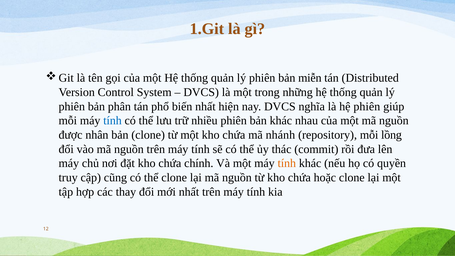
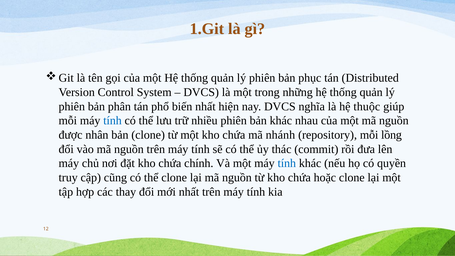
miễn: miễn -> phục (310, 78)
hệ phiên: phiên -> thuộc (367, 106)
tính colour: orange -> blue (287, 163)
